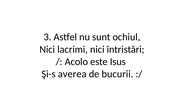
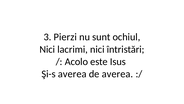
Astfel: Astfel -> Pierzi (65, 37)
de bucurii: bucurii -> averea (117, 74)
